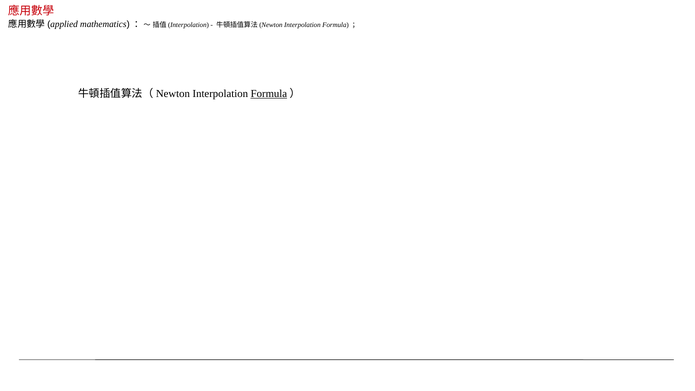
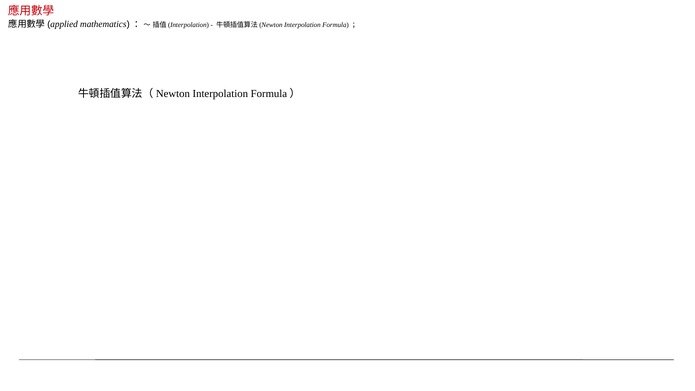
Formula underline: present -> none (269, 94)
